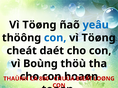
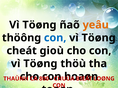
yeâu colour: blue -> orange (96, 25)
daét: daét -> gioù (52, 51)
Boùng: Boùng -> Töøng (40, 64)
